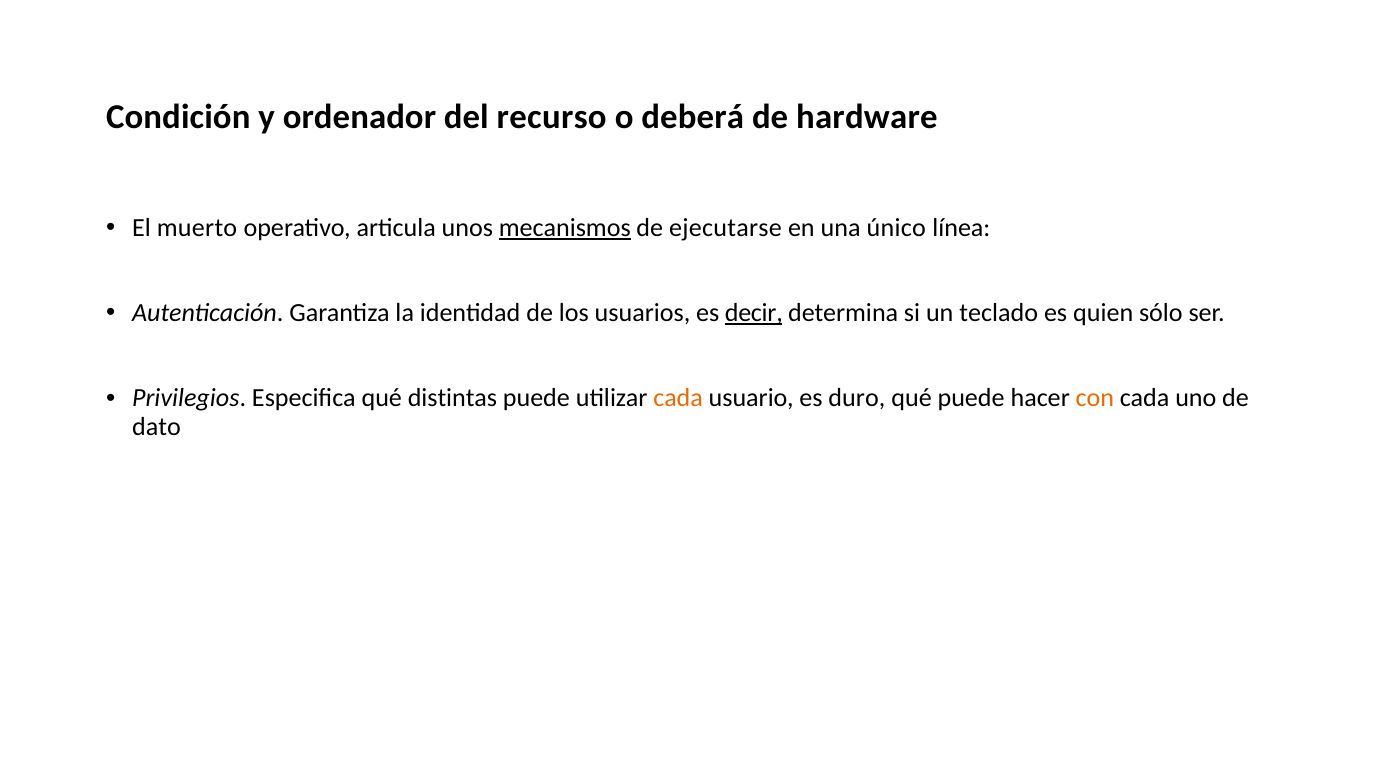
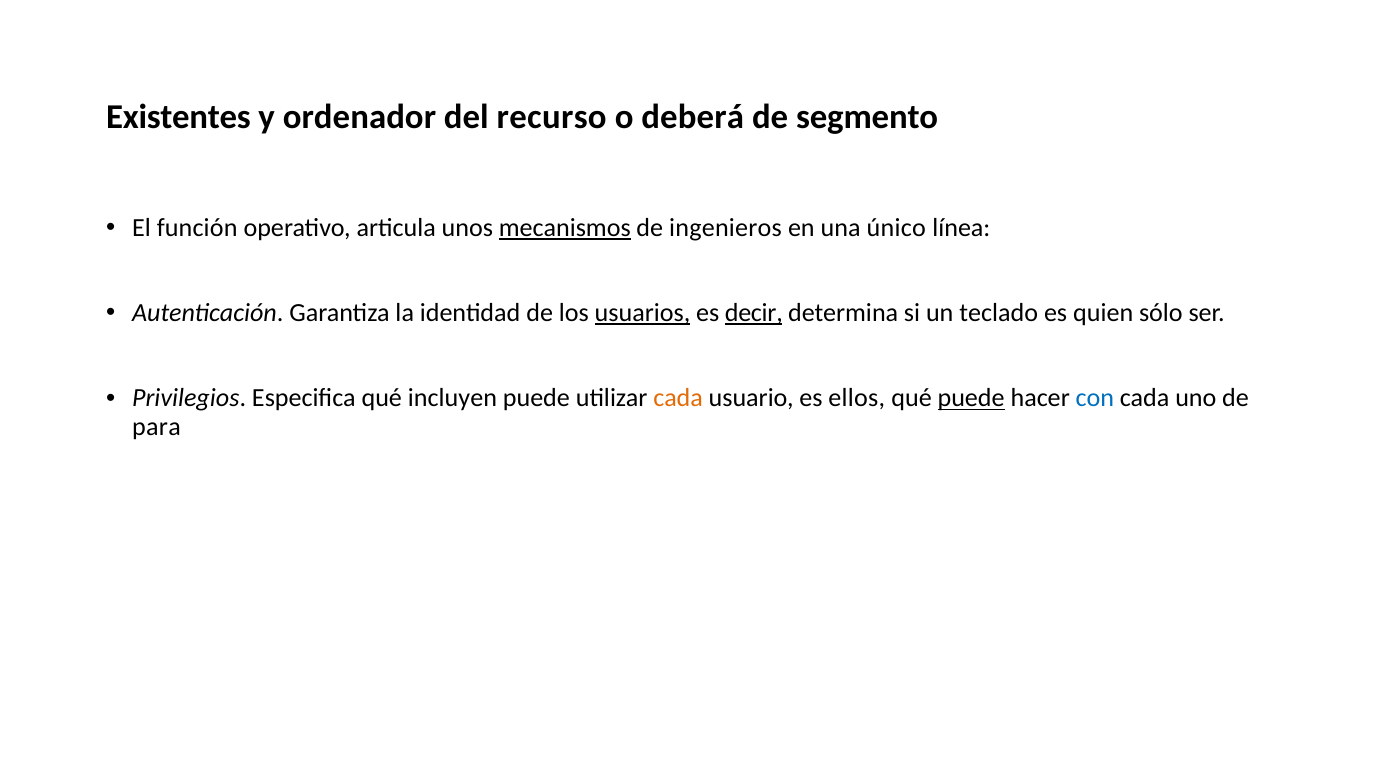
Condición: Condición -> Existentes (178, 117)
hardware: hardware -> segmento (867, 117)
muerto: muerto -> función (197, 228)
ejecutarse: ejecutarse -> ingenieros (726, 228)
usuarios underline: none -> present (642, 313)
distintas: distintas -> incluyen (452, 398)
duro: duro -> ellos (857, 398)
puede underline: none -> present (971, 398)
con colour: orange -> blue (1095, 398)
dato: dato -> para (157, 427)
